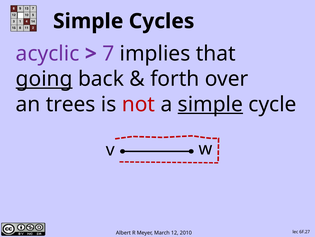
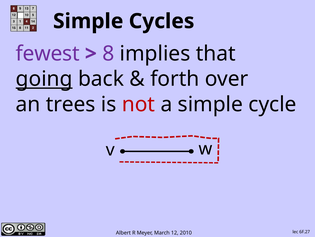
acyclic: acyclic -> fewest (48, 54)
7: 7 -> 8 (108, 54)
simple underline: present -> none (210, 104)
